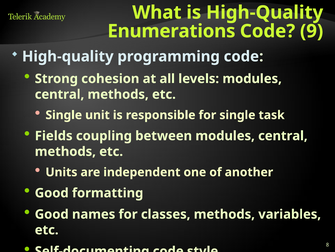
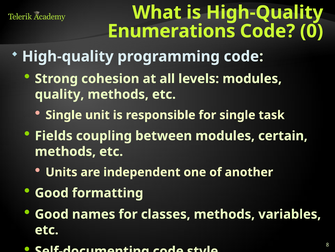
9: 9 -> 0 (312, 31)
central: central -> quality (59, 94)
between modules central: central -> certain (283, 135)
